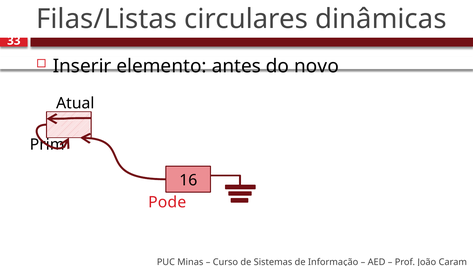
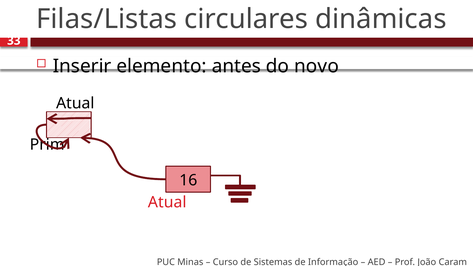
Pode: Pode -> Atual (167, 202)
